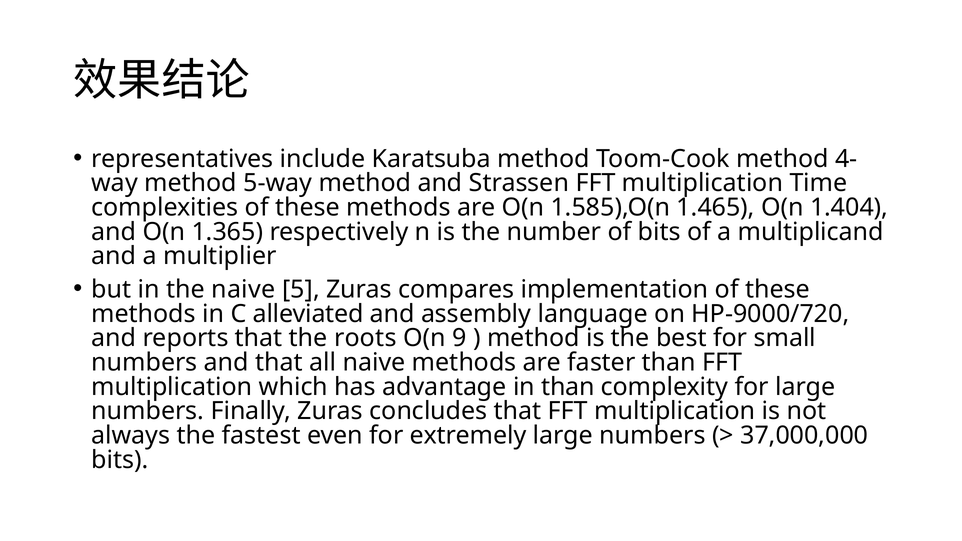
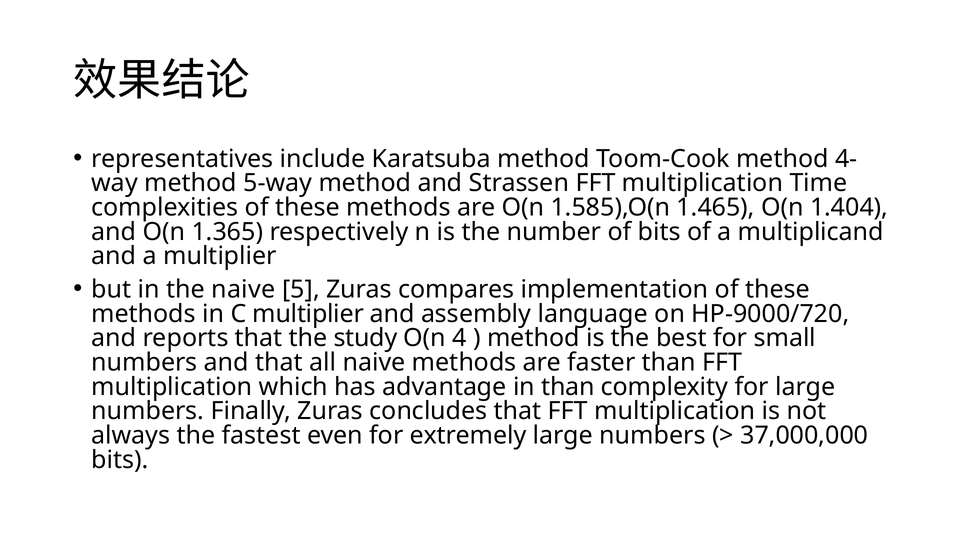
C alleviated: alleviated -> multiplier (308, 314)
roots: roots -> study (366, 338)
9: 9 -> 4 (459, 338)
